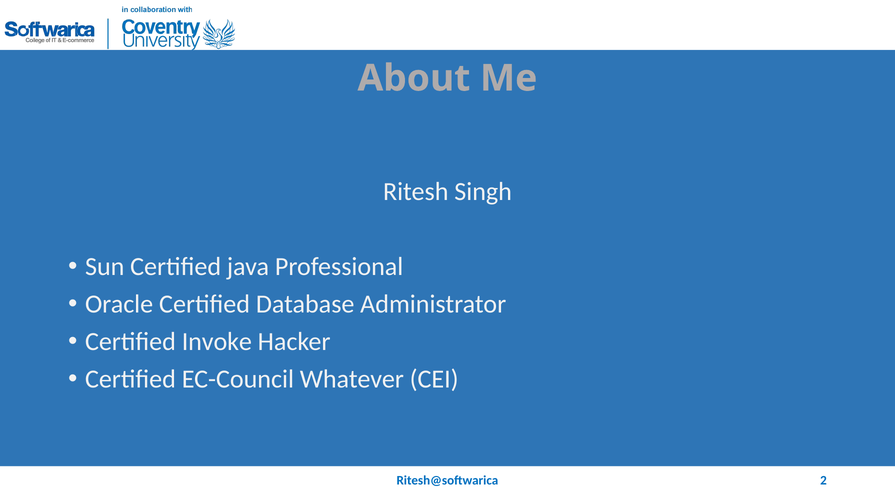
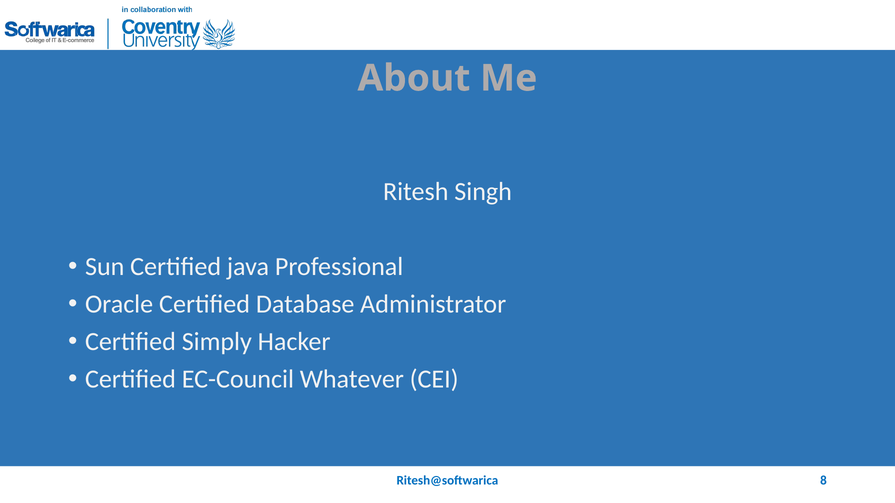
Invoke: Invoke -> Simply (217, 342)
2: 2 -> 8 (823, 481)
